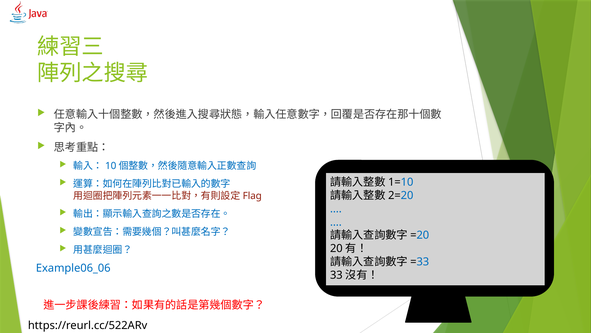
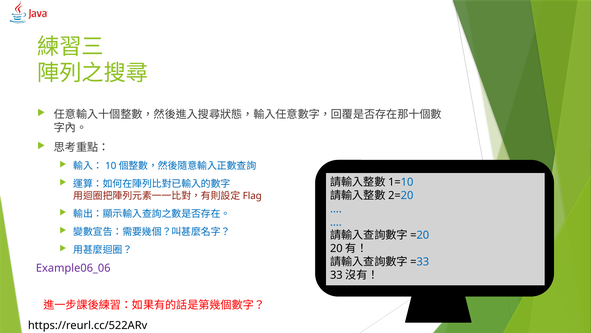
Example06_06 colour: blue -> purple (73, 268)
